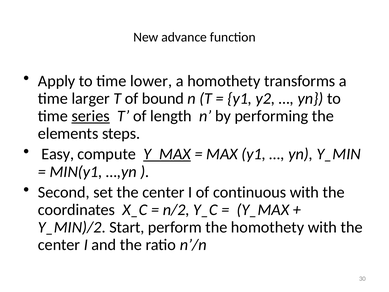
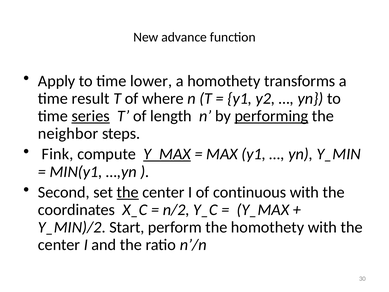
larger: larger -> result (91, 98)
bound: bound -> where (163, 98)
performing underline: none -> present (271, 116)
elements: elements -> neighbor (68, 133)
Easy: Easy -> Fink (58, 154)
the underline: none -> present (128, 192)
